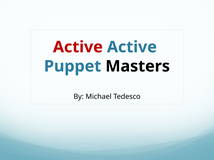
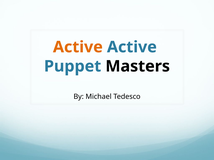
Active colour: red -> orange (78, 47)
